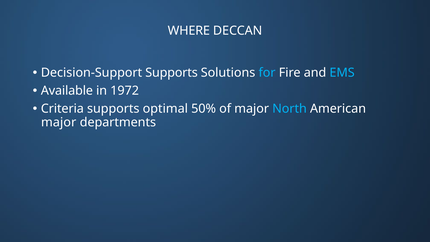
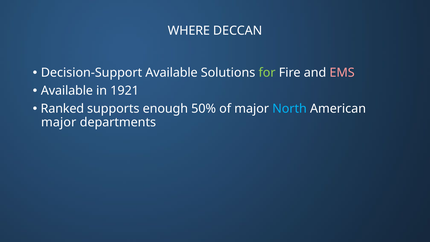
Decision-Support Supports: Supports -> Available (172, 73)
for colour: light blue -> light green (267, 73)
EMS colour: light blue -> pink (342, 73)
1972: 1972 -> 1921 (125, 91)
Criteria: Criteria -> Ranked (62, 109)
optimal: optimal -> enough (165, 109)
